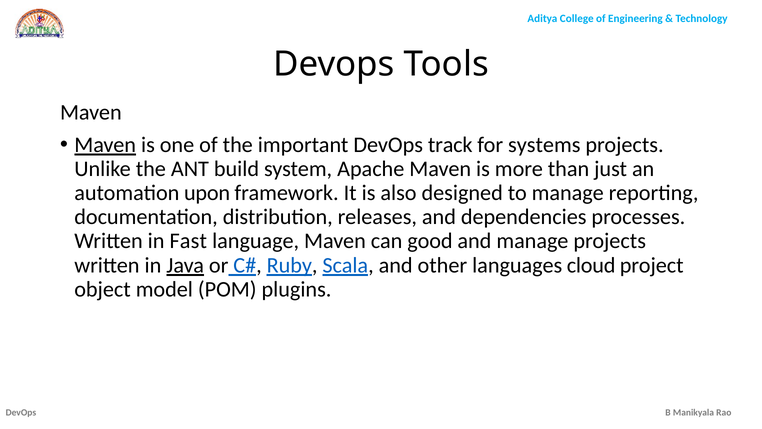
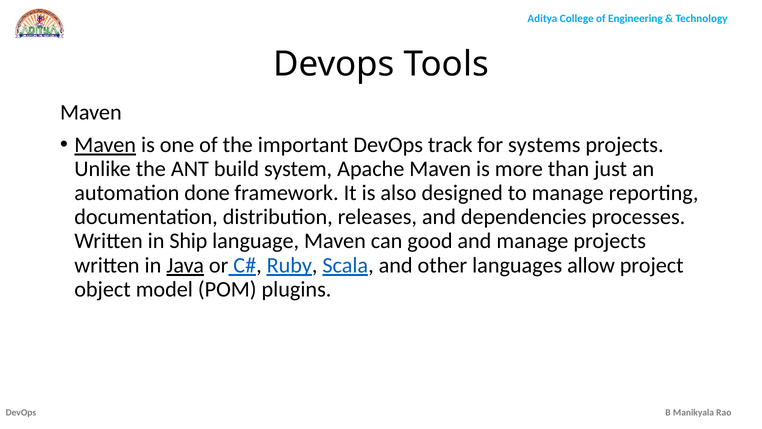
upon: upon -> done (207, 193)
Fast: Fast -> Ship (188, 241)
cloud: cloud -> allow (591, 265)
